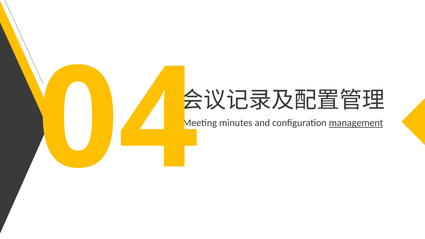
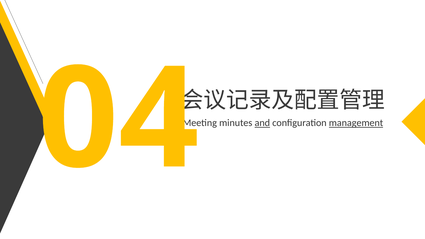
and underline: none -> present (262, 123)
